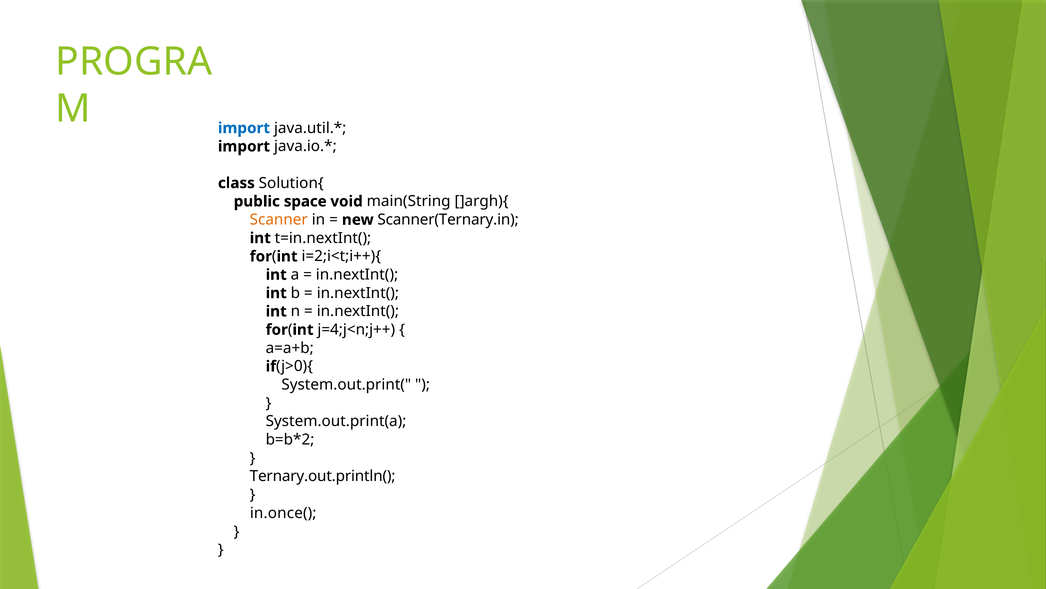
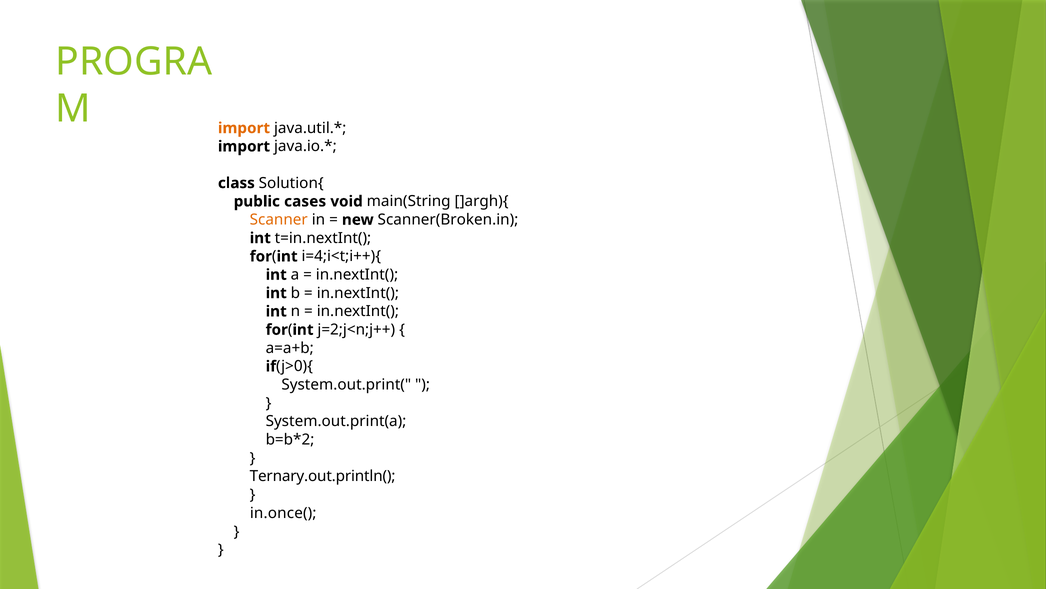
import colour: blue -> orange (244, 128)
space: space -> cases (305, 201)
Scanner(Ternary.in: Scanner(Ternary.in -> Scanner(Broken.in (448, 220)
i=2;i<t;i++){: i=2;i<t;i++){ -> i=4;i<t;i++){ (341, 256)
j=4;j<n;j++: j=4;j<n;j++ -> j=2;j<n;j++ (356, 329)
